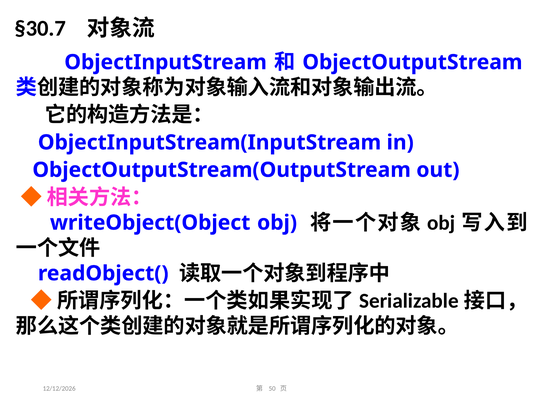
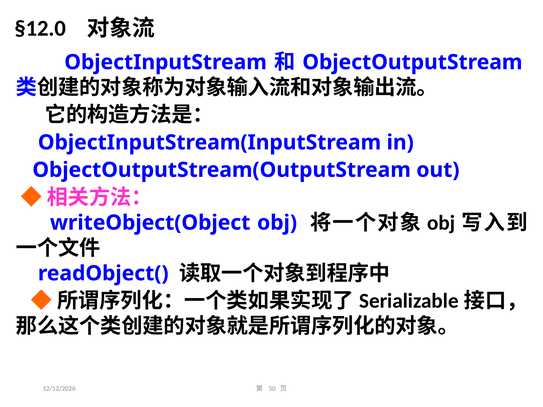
§30.7: §30.7 -> §12.0 (40, 28)
